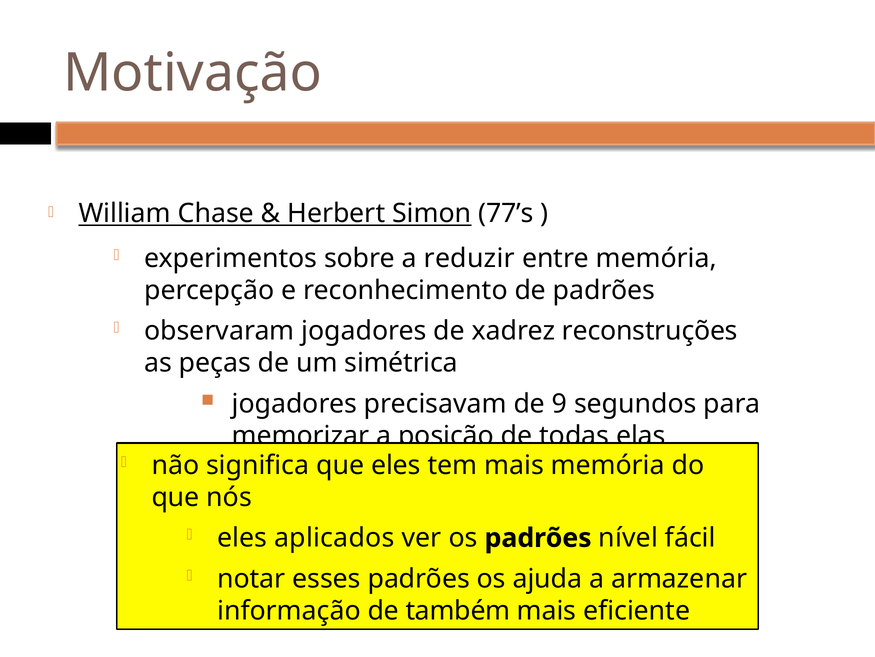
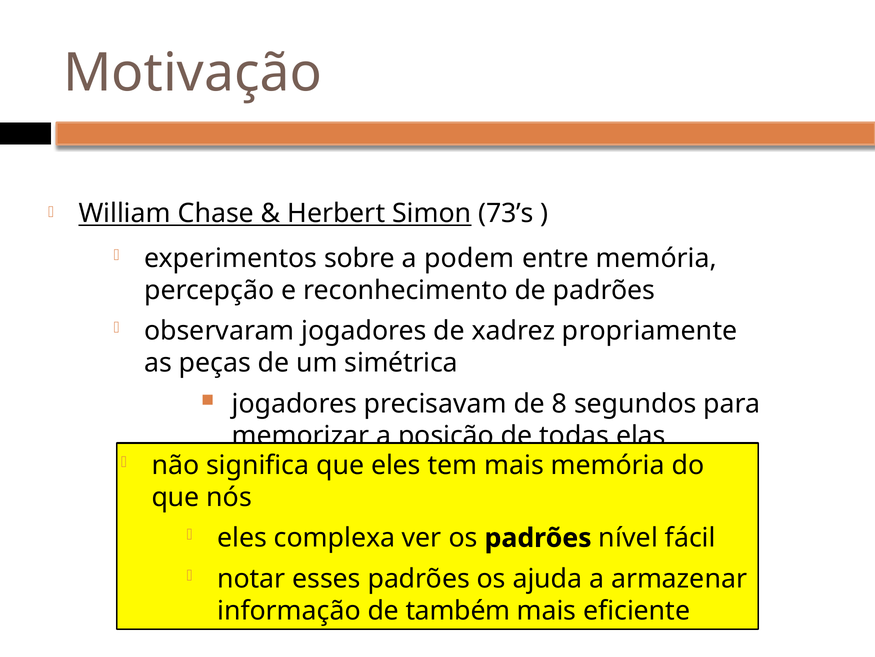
77’s: 77’s -> 73’s (506, 213)
reduzir: reduzir -> podem (469, 258)
reconstruções: reconstruções -> propriamente (650, 331)
9: 9 -> 8 (560, 403)
aplicados: aplicados -> complexa (335, 537)
